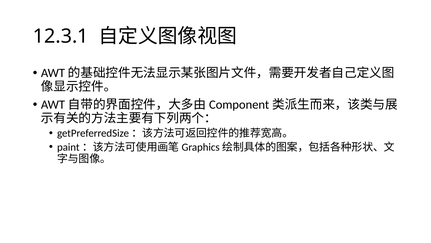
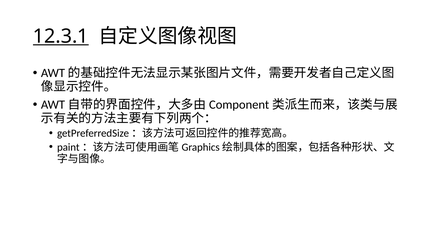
12.3.1 underline: none -> present (61, 36)
